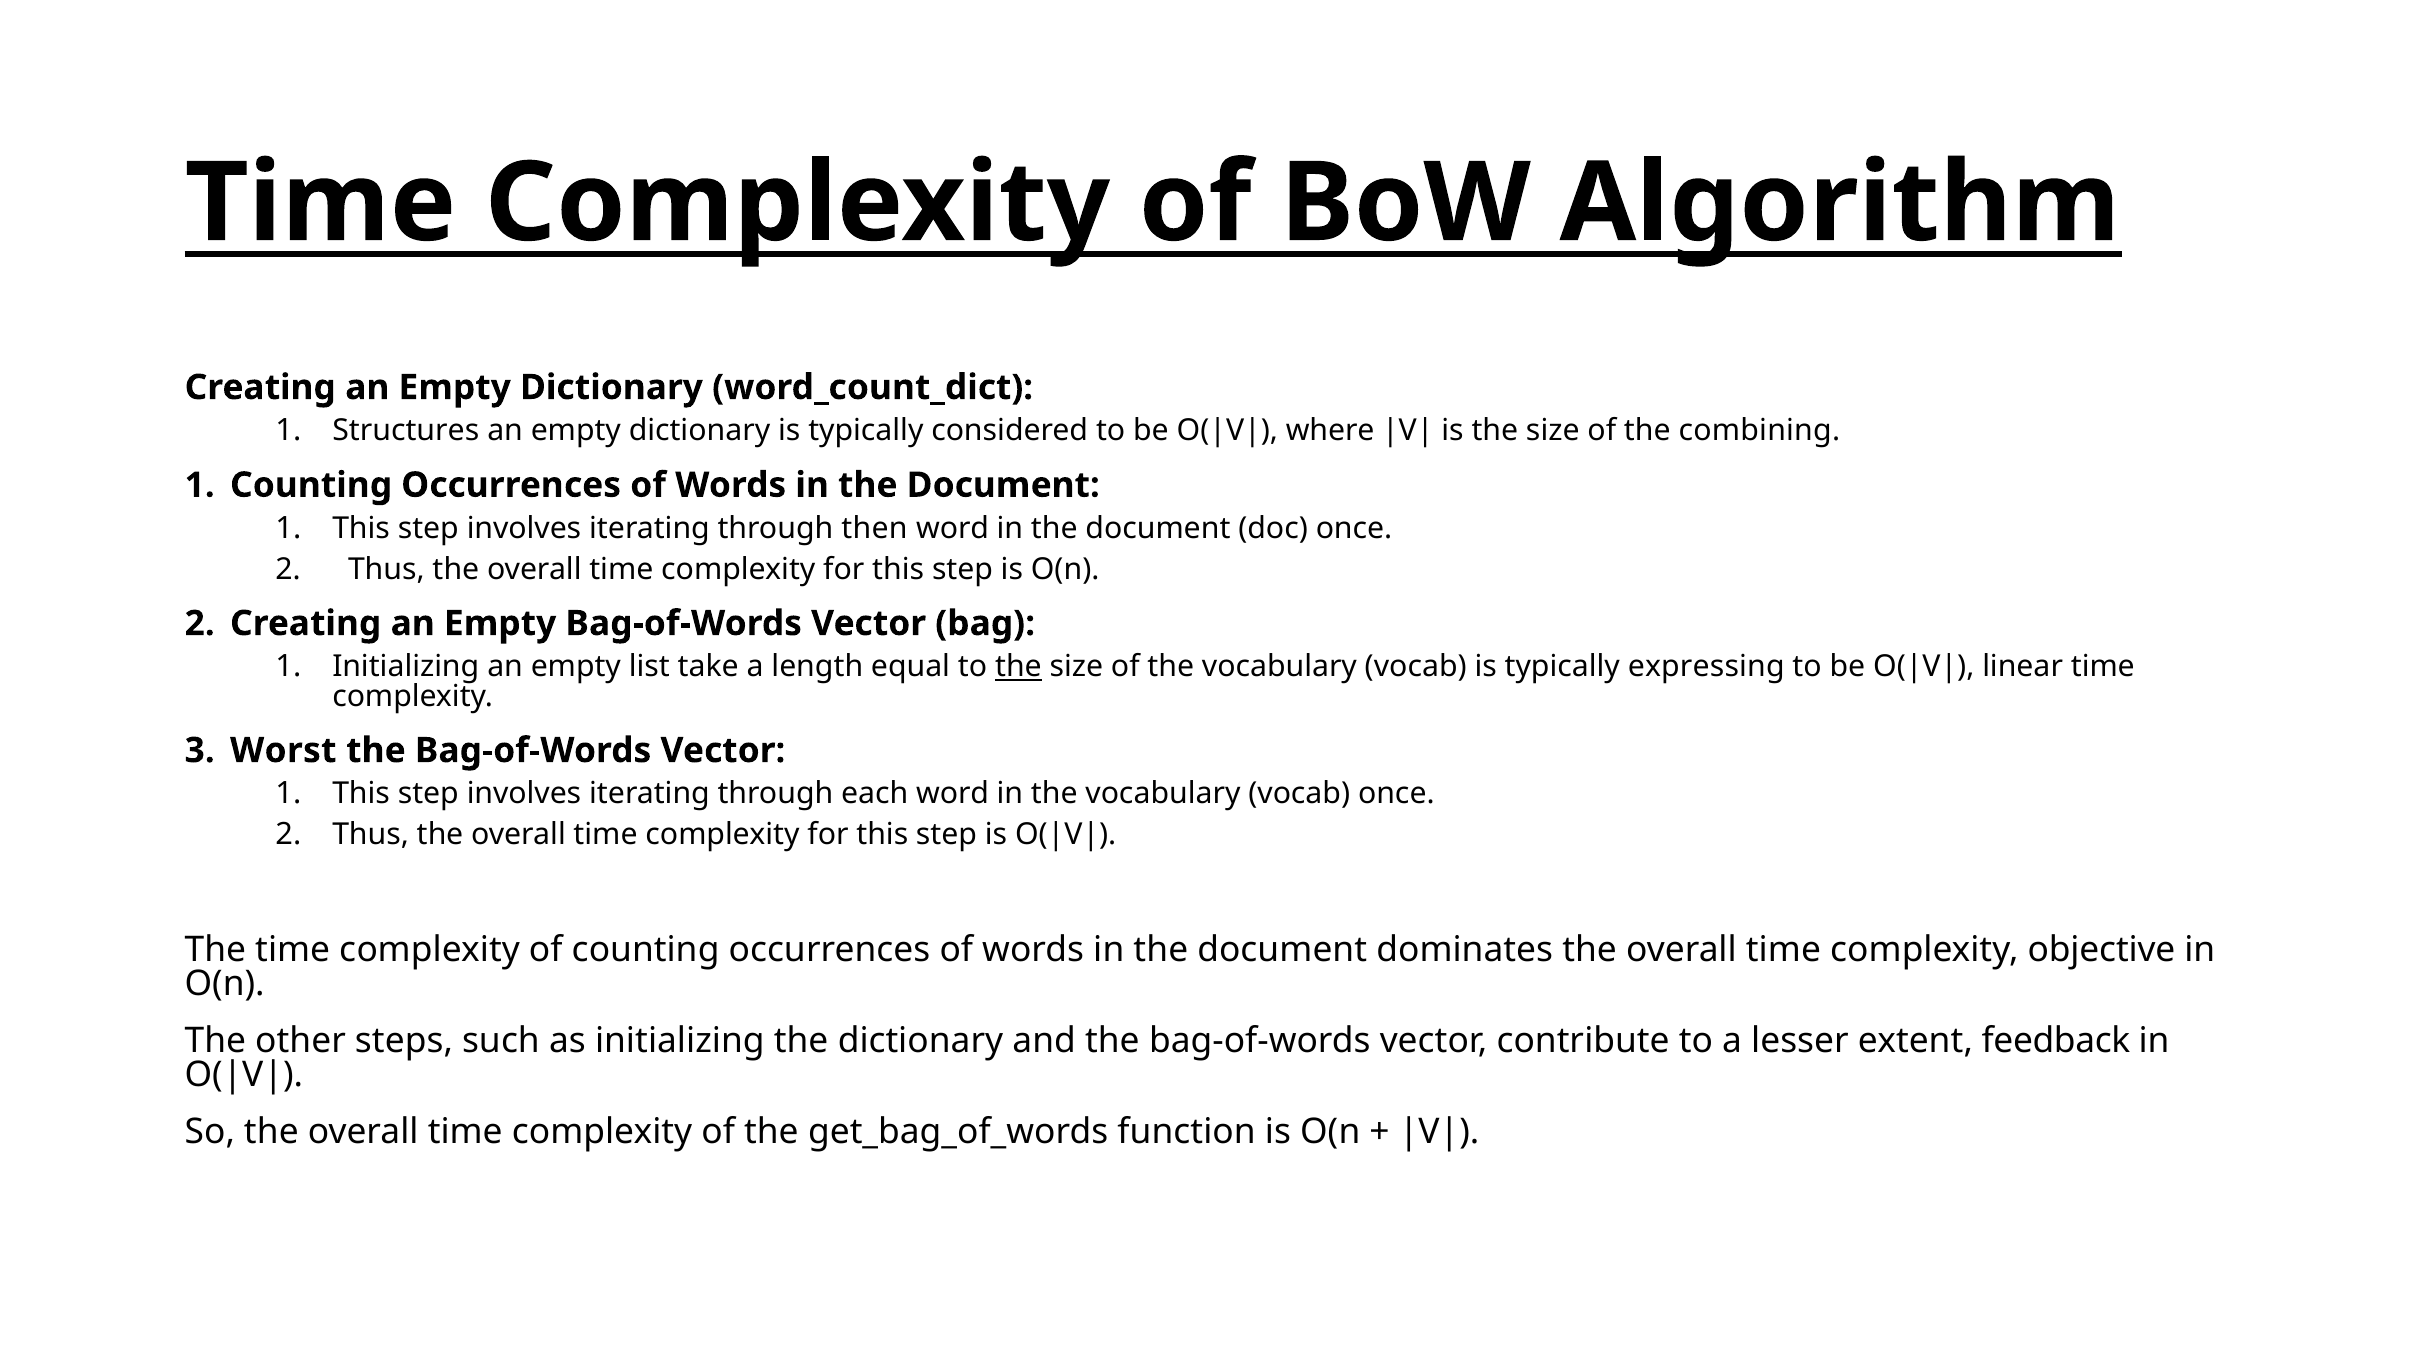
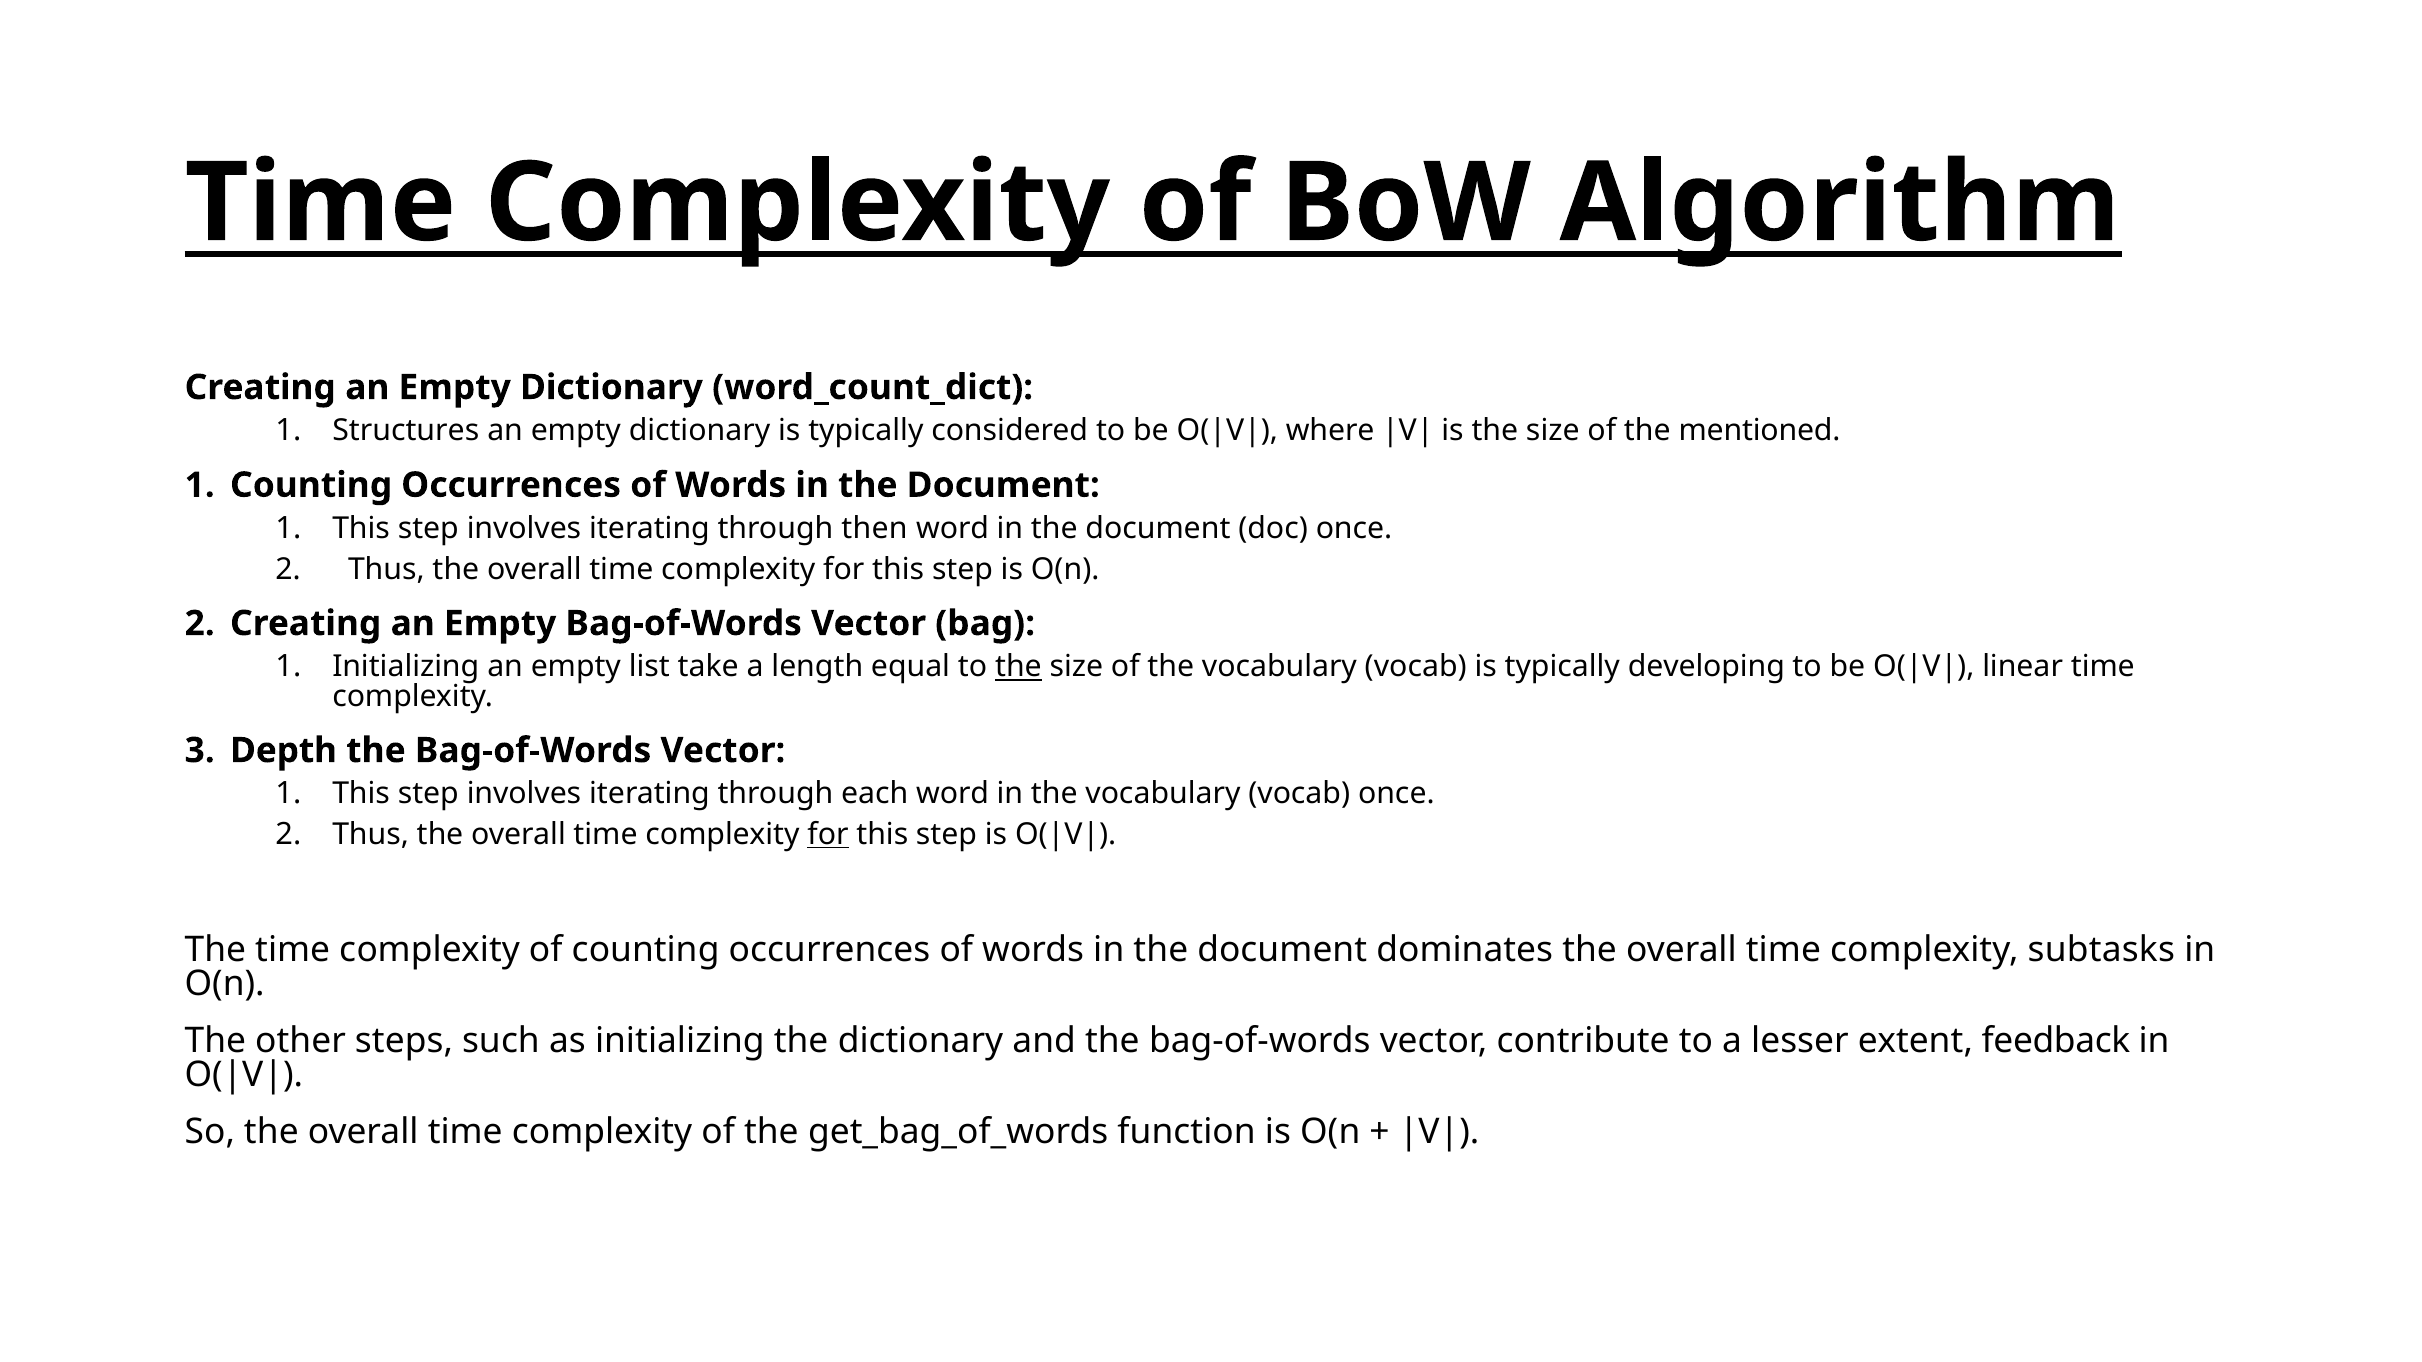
combining: combining -> mentioned (1760, 431)
expressing: expressing -> developing (1706, 667)
Worst: Worst -> Depth (284, 751)
for underline: none -> present (828, 835)
objective: objective -> subtasks (2101, 950)
